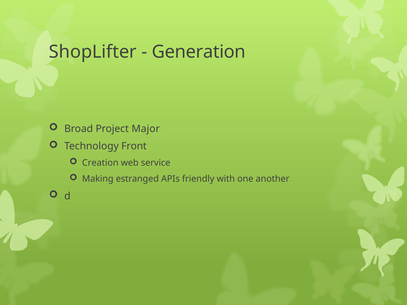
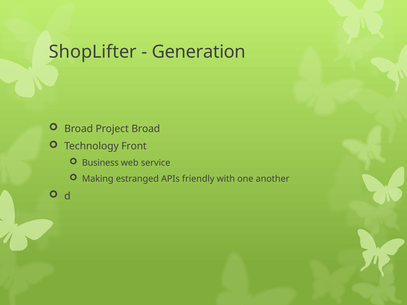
Project Major: Major -> Broad (146, 129)
Creation: Creation -> Business (100, 163)
